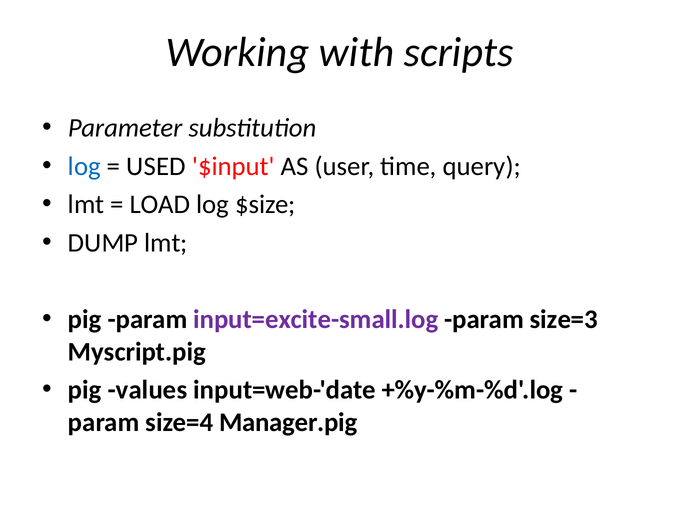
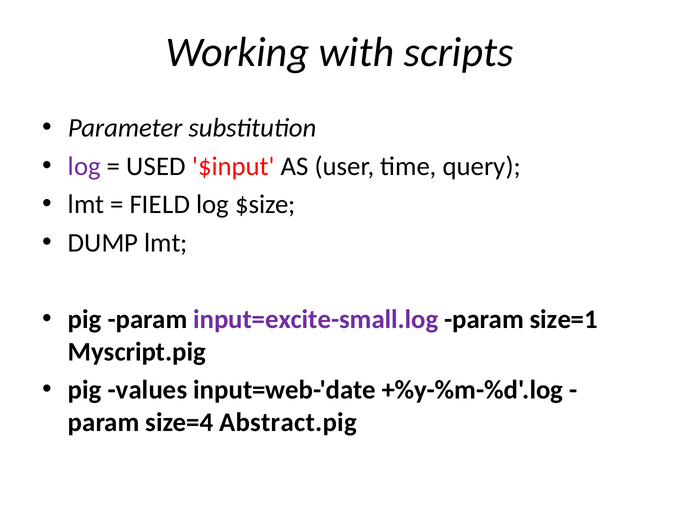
log colour: blue -> purple (84, 166)
LOAD: LOAD -> FIELD (160, 204)
size=3: size=3 -> size=1 (564, 319)
Manager.pig: Manager.pig -> Abstract.pig (288, 422)
